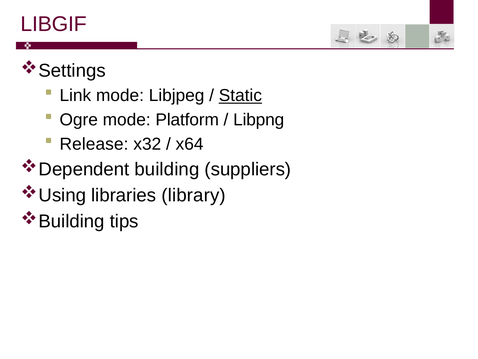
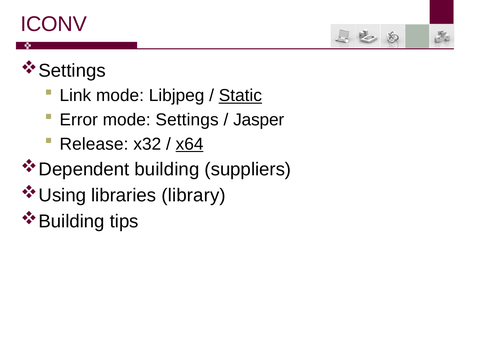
LIBGIF: LIBGIF -> ICONV (54, 24)
Ogre: Ogre -> Error (79, 120)
Platform: Platform -> Settings (187, 120)
Libpng: Libpng -> Jasper (259, 120)
x64 underline: none -> present (190, 144)
